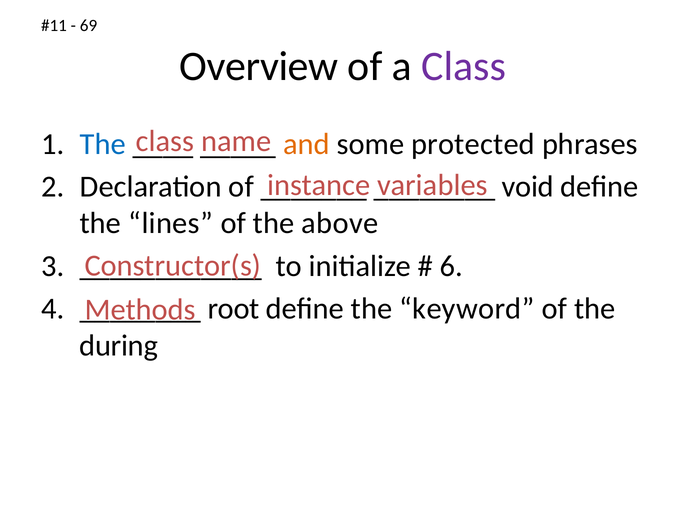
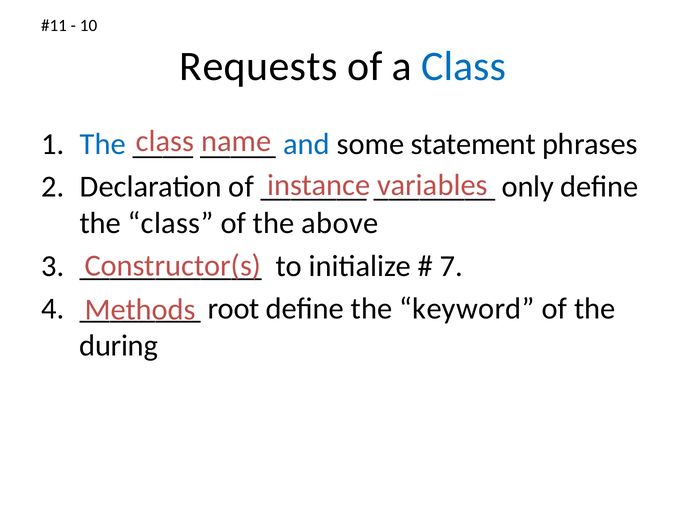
69: 69 -> 10 (89, 26)
Overview: Overview -> Requests (258, 66)
Class colour: purple -> blue (464, 66)
and colour: orange -> blue (306, 144)
protected: protected -> statement (473, 144)
void: void -> only (528, 187)
the lines: lines -> class (171, 223)
6: 6 -> 7 (451, 266)
